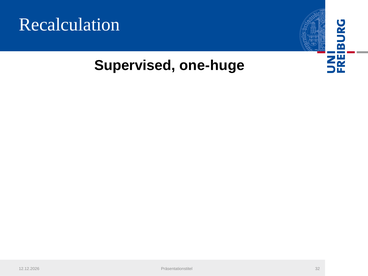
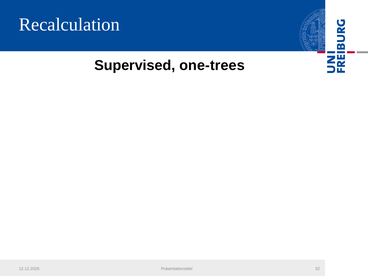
one-huge: one-huge -> one-trees (212, 65)
